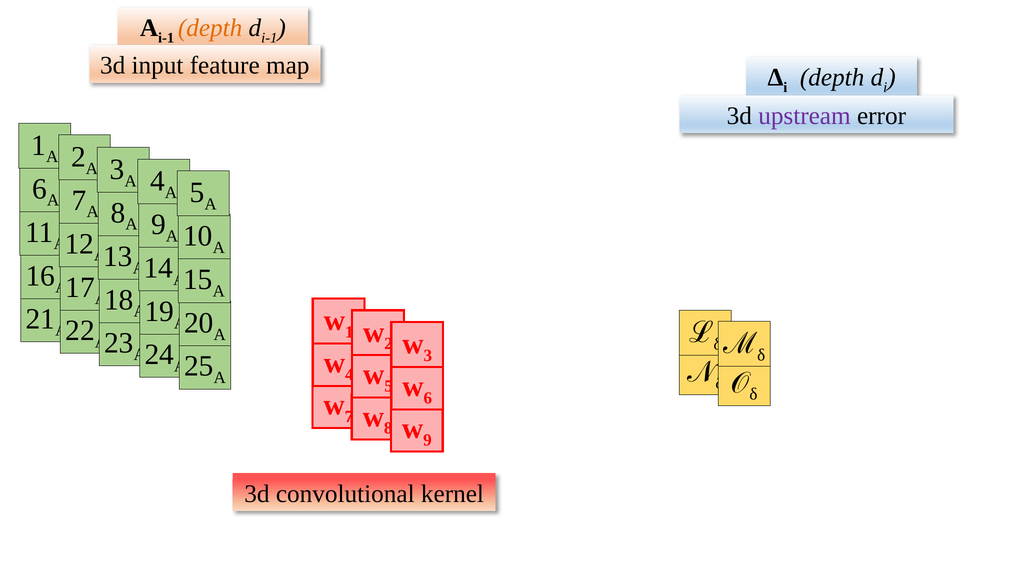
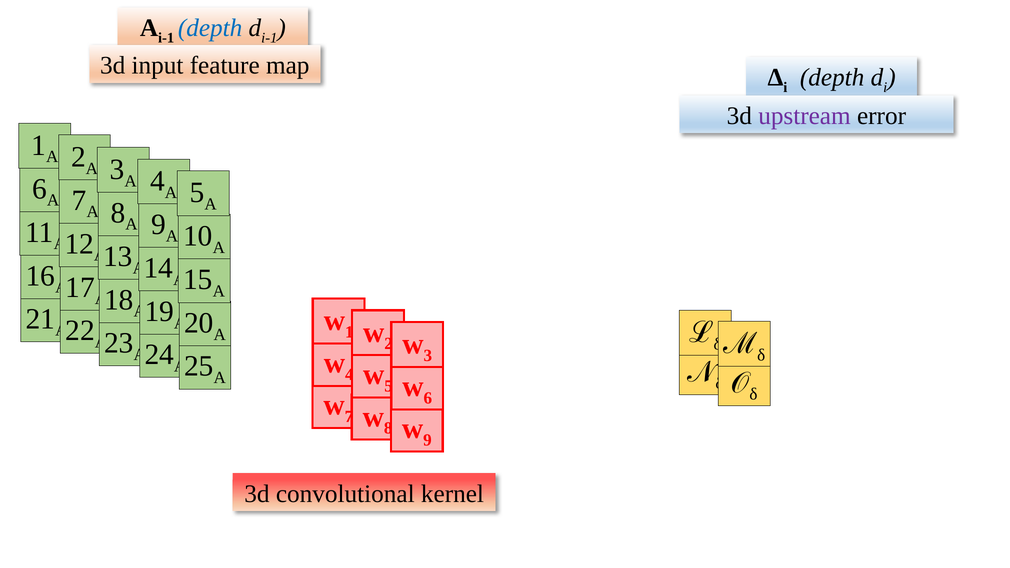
depth colour: orange -> blue (210, 28)
